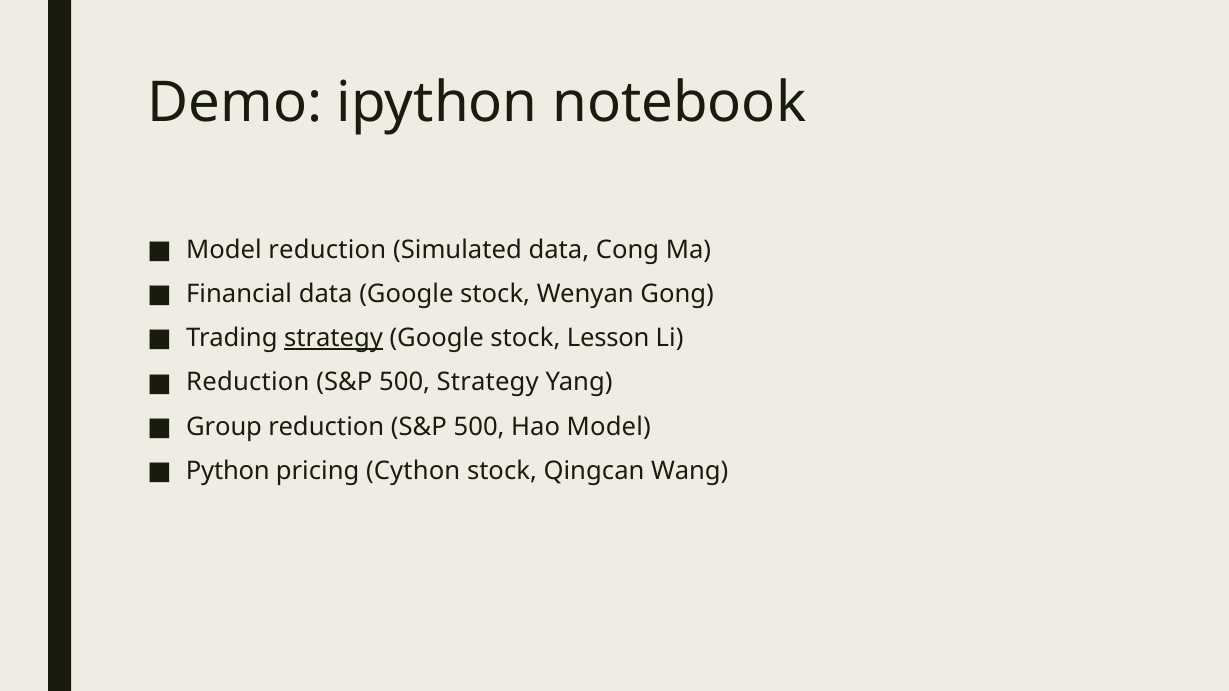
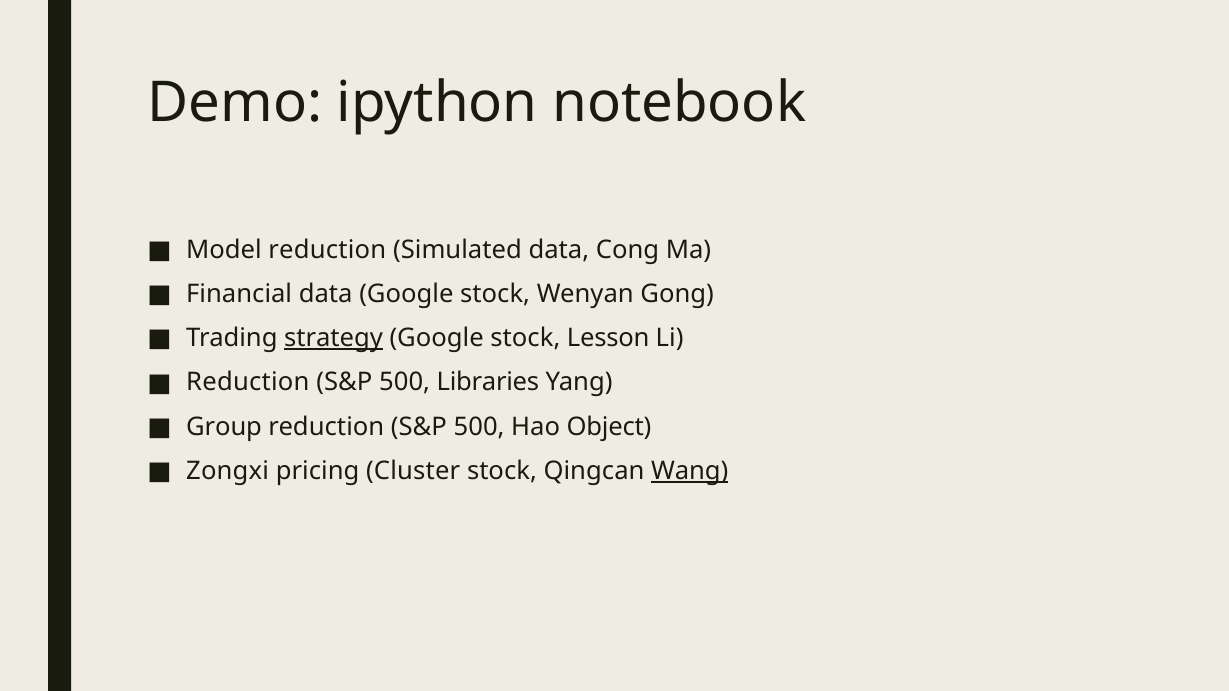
500 Strategy: Strategy -> Libraries (488, 383)
Hao Model: Model -> Object (609, 427)
Python: Python -> Zongxi (228, 471)
Cython: Cython -> Cluster (413, 471)
Wang underline: none -> present (690, 471)
